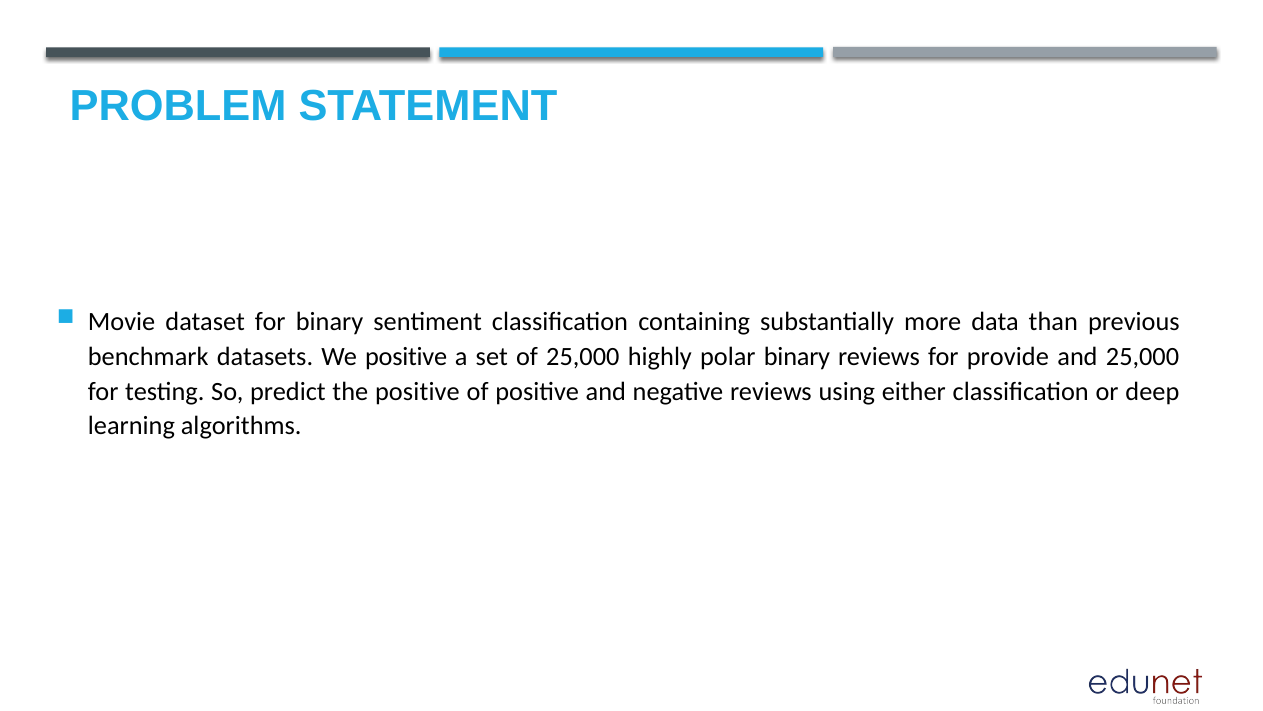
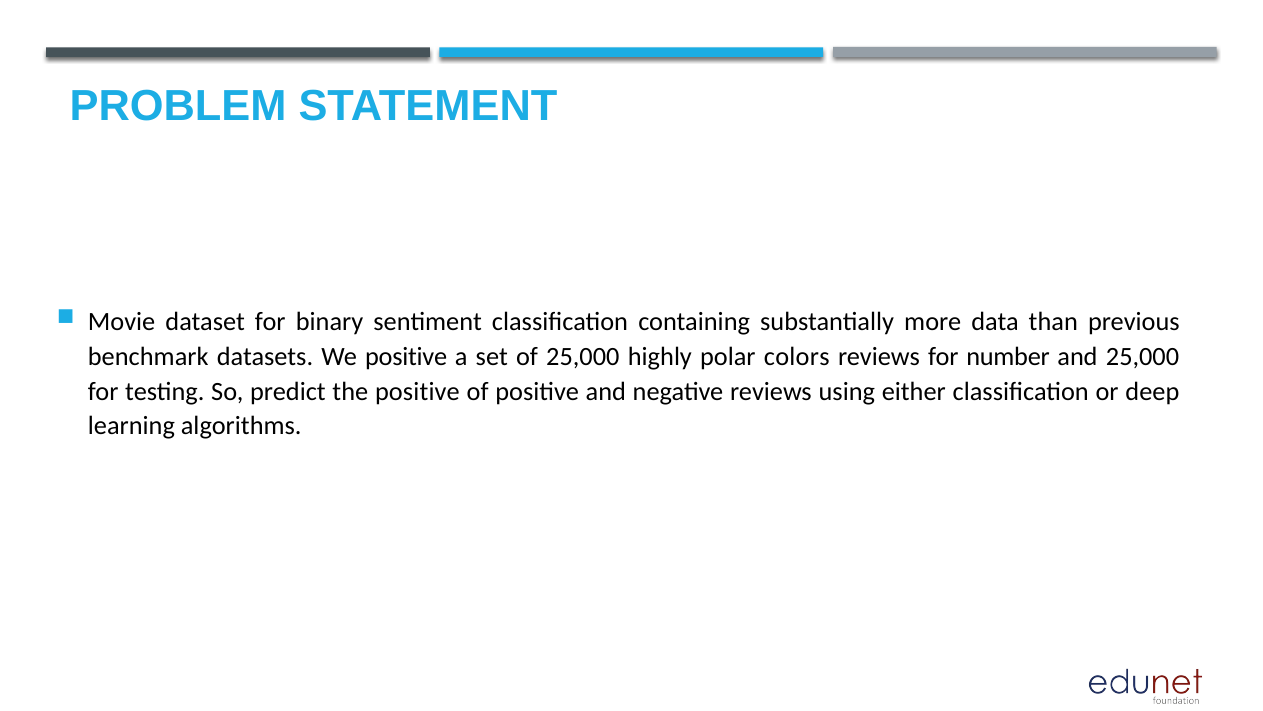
polar binary: binary -> colors (797, 356)
provide: provide -> number (1008, 356)
